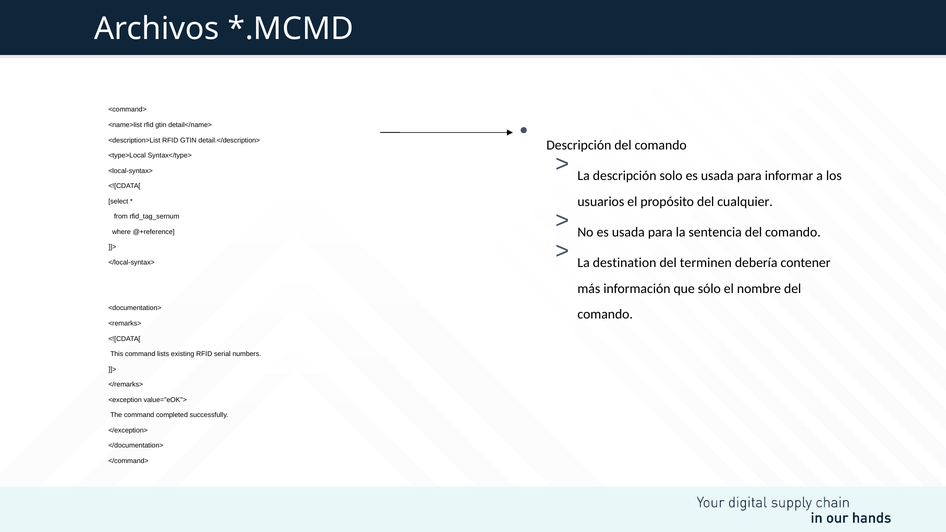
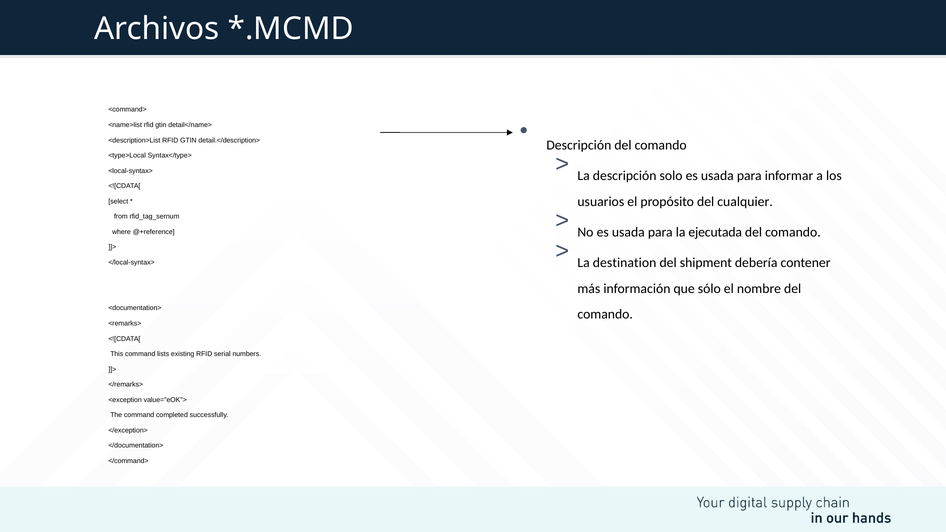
sentencia: sentencia -> ejecutada (715, 232)
terminen: terminen -> shipment (706, 263)
